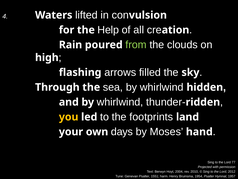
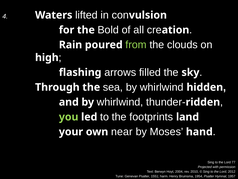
Help: Help -> Bold (108, 30)
you colour: yellow -> light green (69, 117)
days: days -> near (122, 131)
